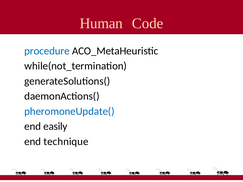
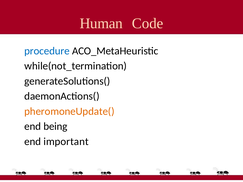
pheromoneUpdate( colour: blue -> orange (69, 111)
easily: easily -> being (55, 127)
technique: technique -> important (66, 142)
